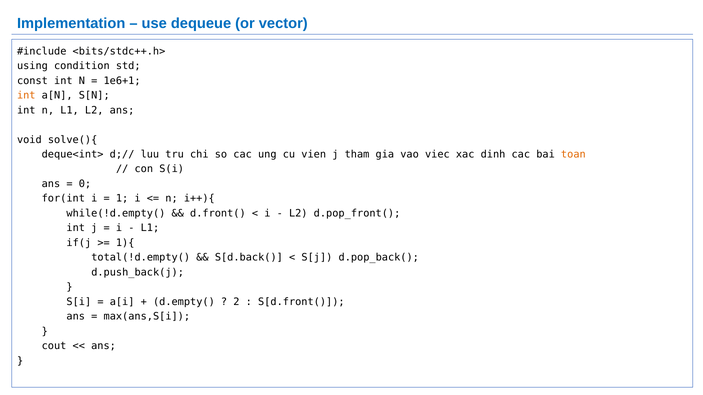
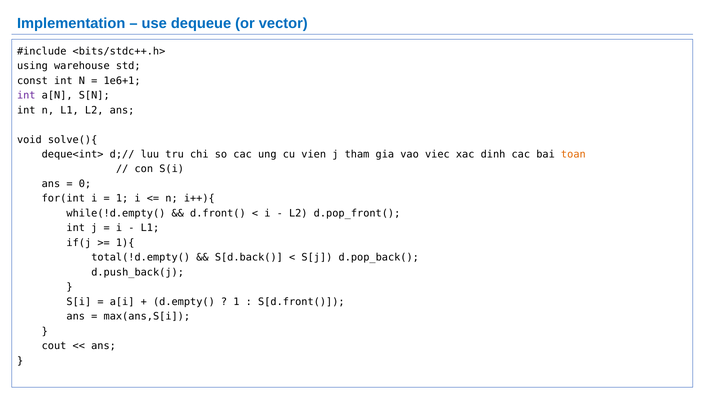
condition: condition -> warehouse (82, 66)
int colour: orange -> purple (26, 96)
2: 2 -> 1 (236, 302)
